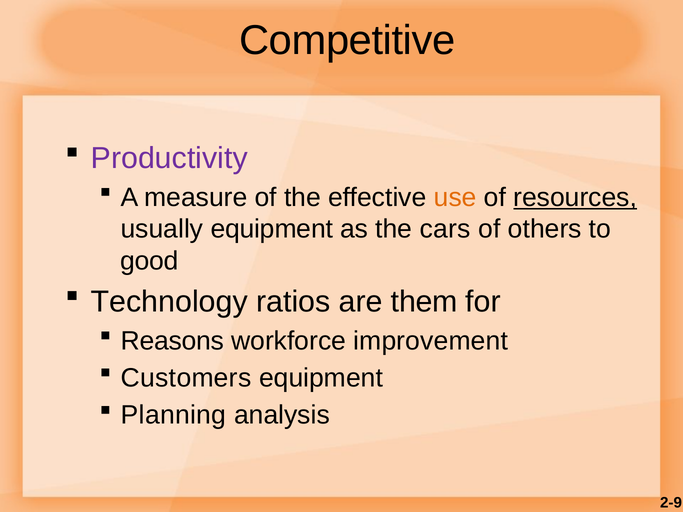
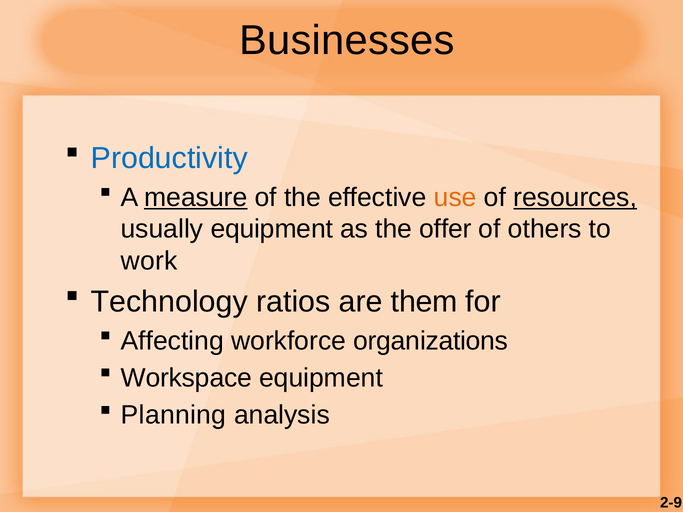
Competitive: Competitive -> Businesses (347, 41)
Productivity colour: purple -> blue (169, 158)
measure underline: none -> present (196, 197)
cars: cars -> offer (446, 229)
good: good -> work (149, 261)
Reasons: Reasons -> Affecting (172, 341)
improvement: improvement -> organizations (431, 341)
Customers: Customers -> Workspace (186, 378)
